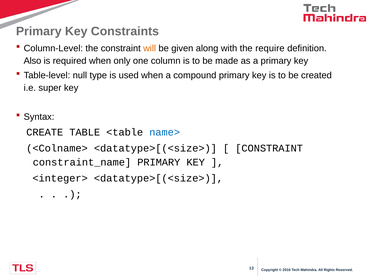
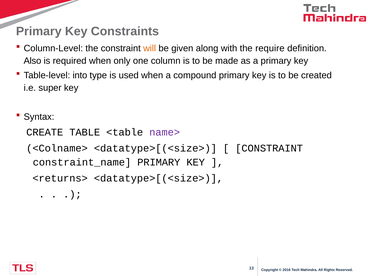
null: null -> into (80, 75)
name> colour: blue -> purple (165, 132)
<integer>: <integer> -> <returns> (60, 178)
